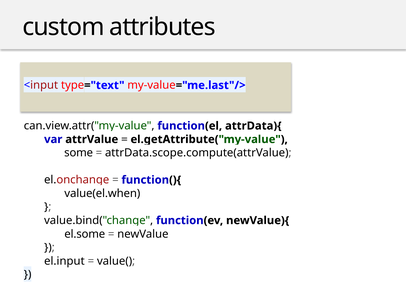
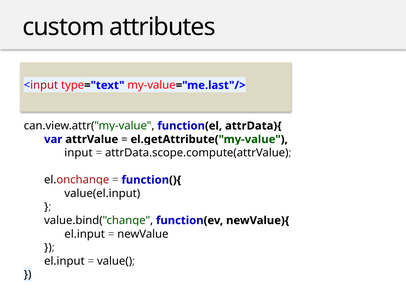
some: some -> input (79, 153)
value(el.when: value(el.when -> value(el.input (102, 194)
el.some: el.some -> el.input (85, 234)
